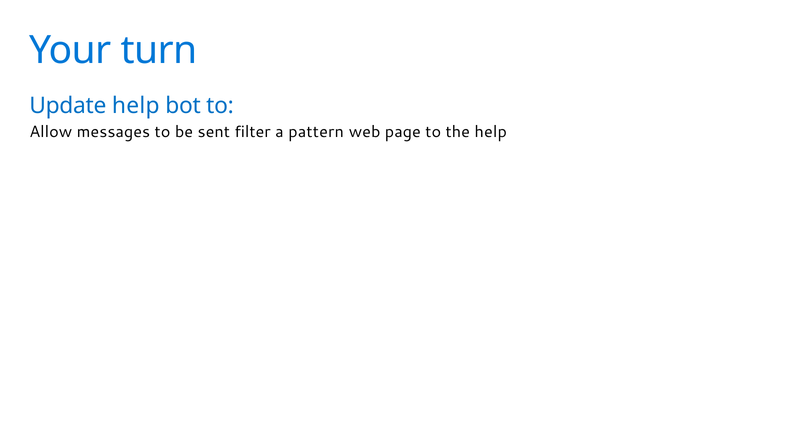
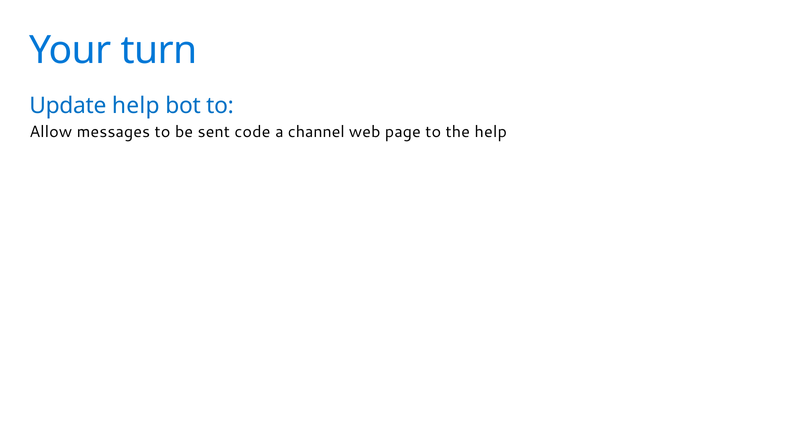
filter: filter -> code (252, 132)
pattern: pattern -> channel (316, 132)
